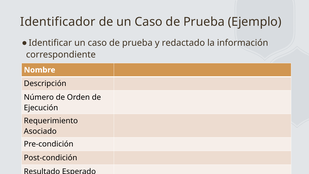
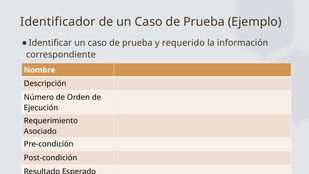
redactado: redactado -> requerido (183, 43)
